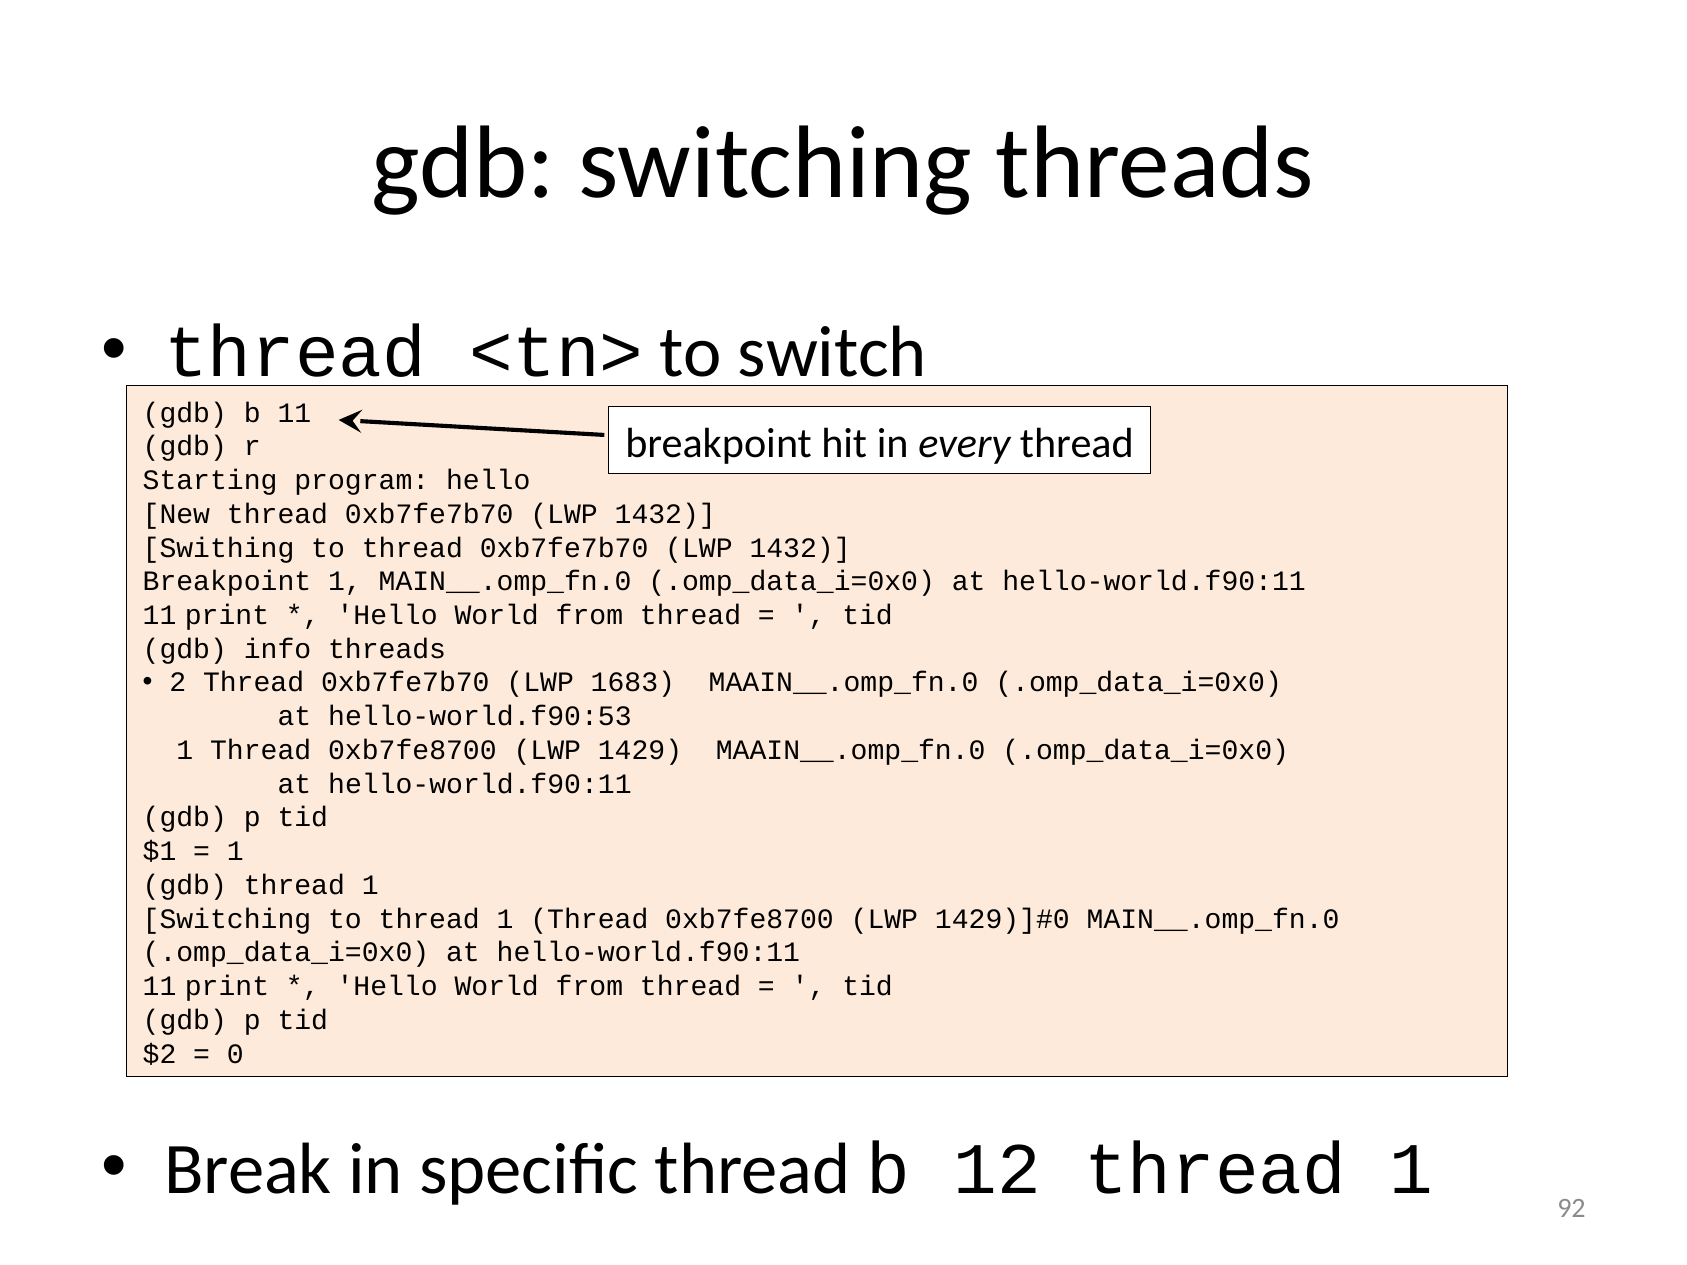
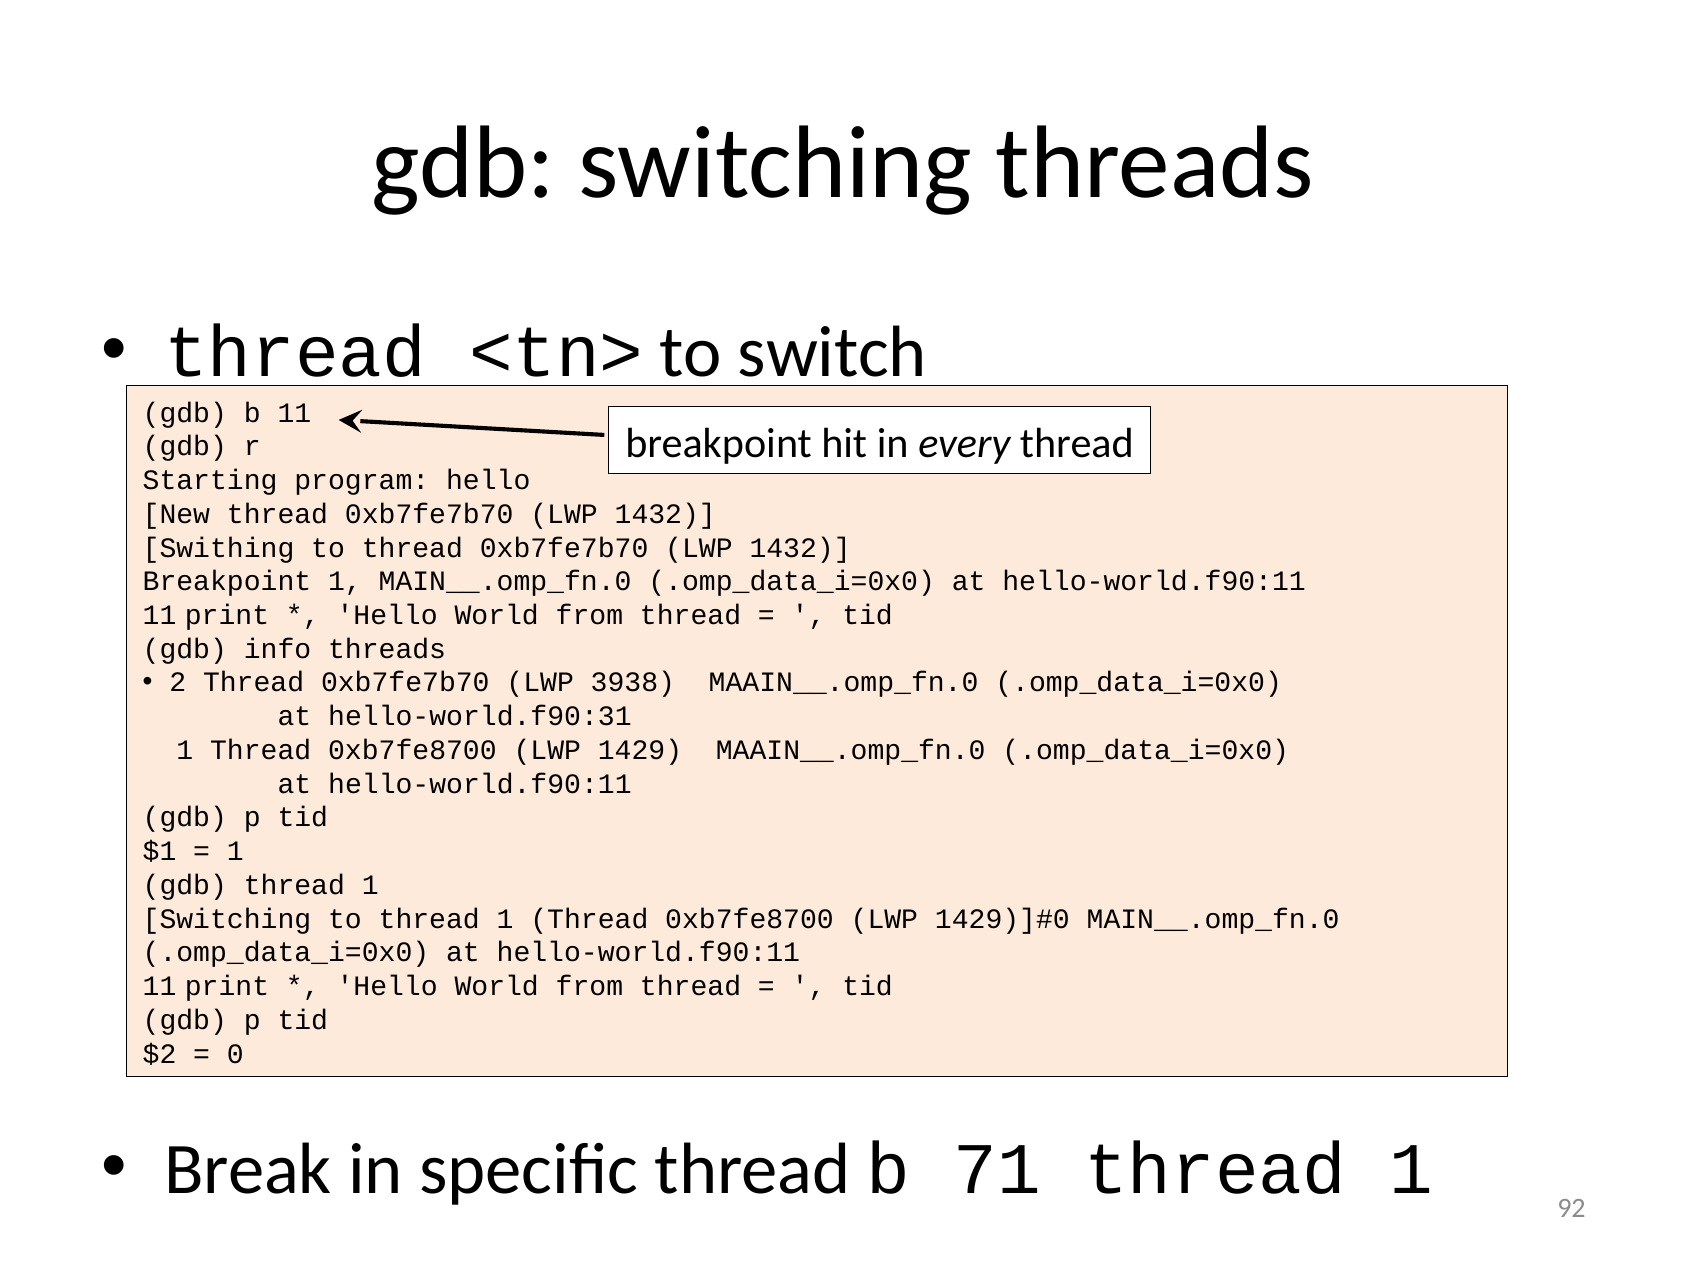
1683: 1683 -> 3938 (633, 683)
hello-world.f90:53: hello-world.f90:53 -> hello-world.f90:31 (480, 717)
12: 12 -> 71 (997, 1170)
